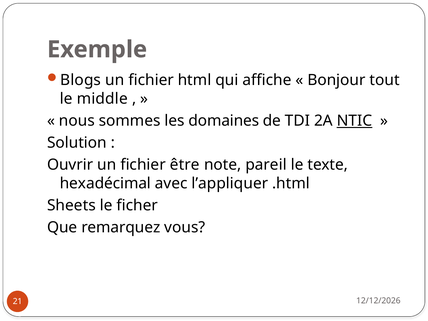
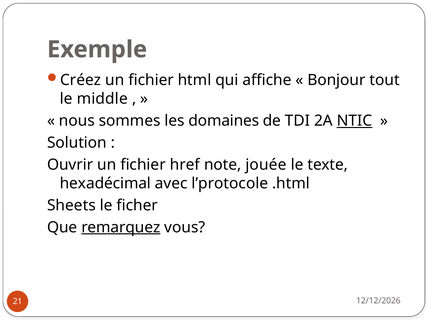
Blogs: Blogs -> Créez (81, 80)
être: être -> href (185, 165)
pareil: pareil -> jouée (266, 165)
l’appliquer: l’appliquer -> l’protocole (230, 183)
remarquez underline: none -> present (121, 227)
